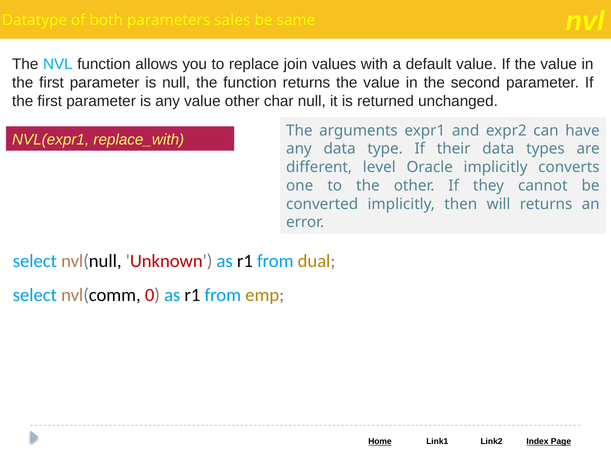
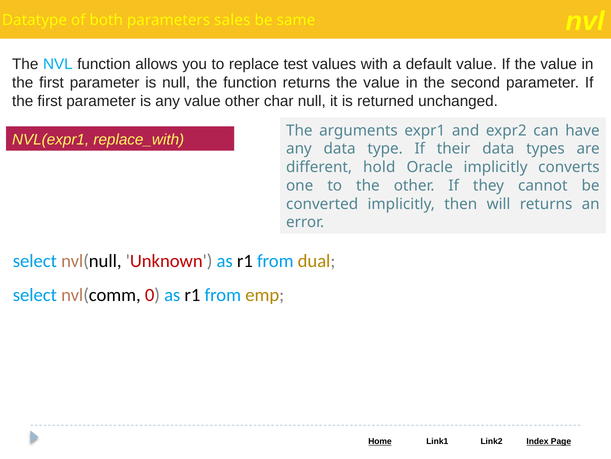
join: join -> test (296, 64)
level: level -> hold (379, 167)
